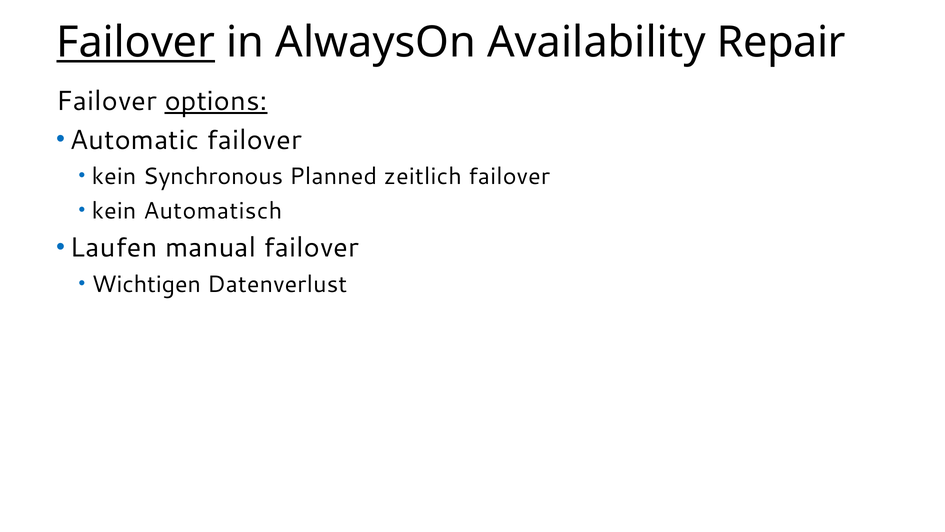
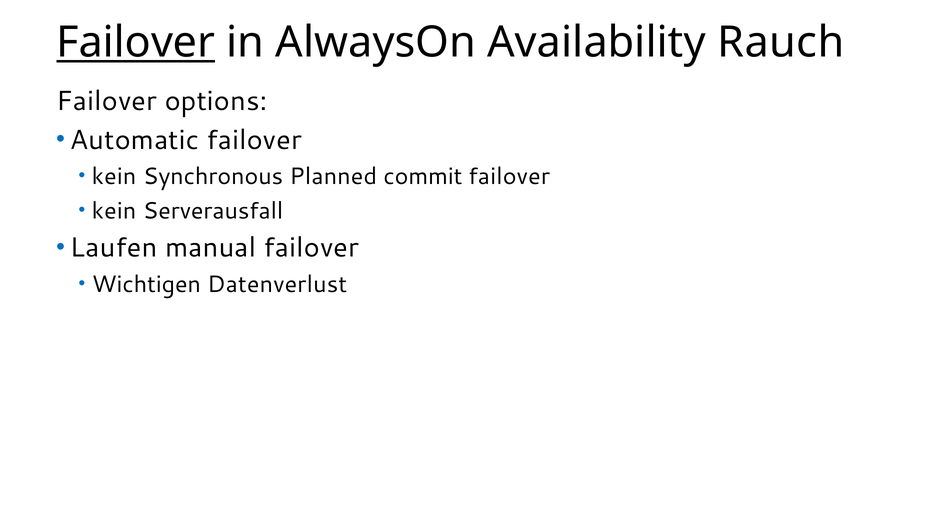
Repair: Repair -> Rauch (781, 42)
options underline: present -> none (216, 101)
zeitlich: zeitlich -> commit (423, 176)
Automatisch: Automatisch -> Serverausfall (213, 211)
